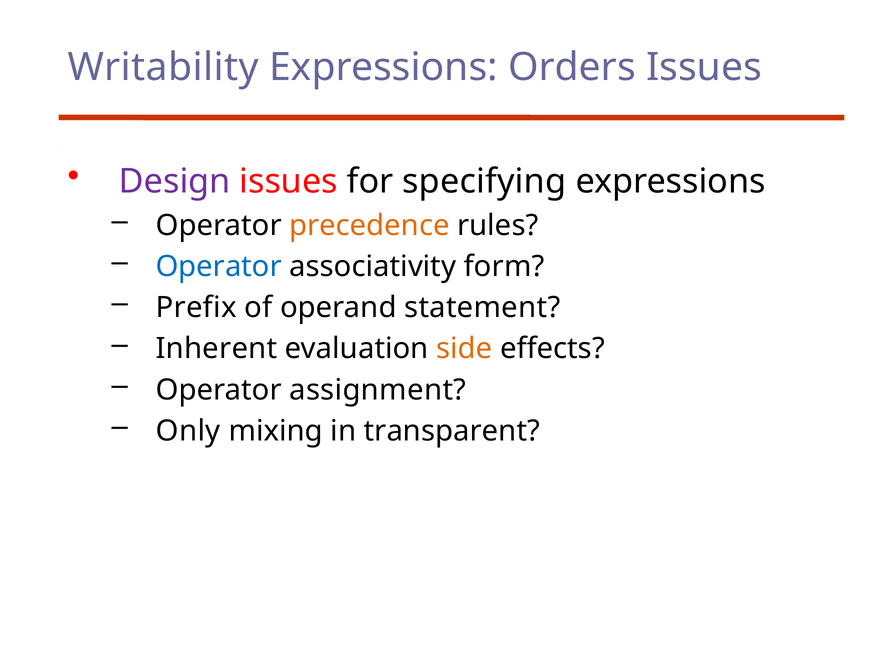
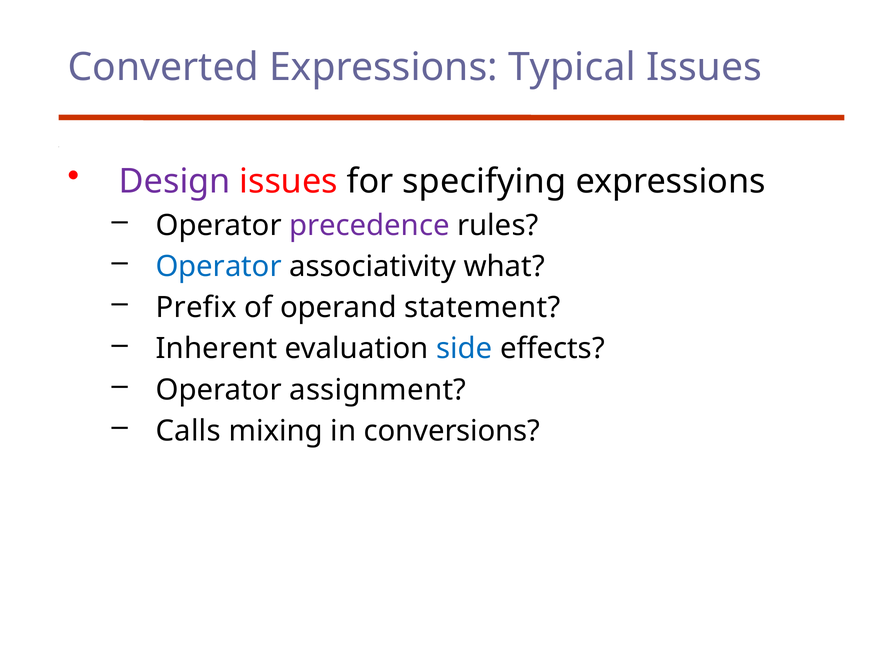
Writability: Writability -> Converted (163, 67)
Orders: Orders -> Typical (572, 67)
precedence colour: orange -> purple (369, 225)
form: form -> what (504, 266)
side colour: orange -> blue (464, 349)
Only: Only -> Calls (188, 431)
transparent: transparent -> conversions (452, 431)
